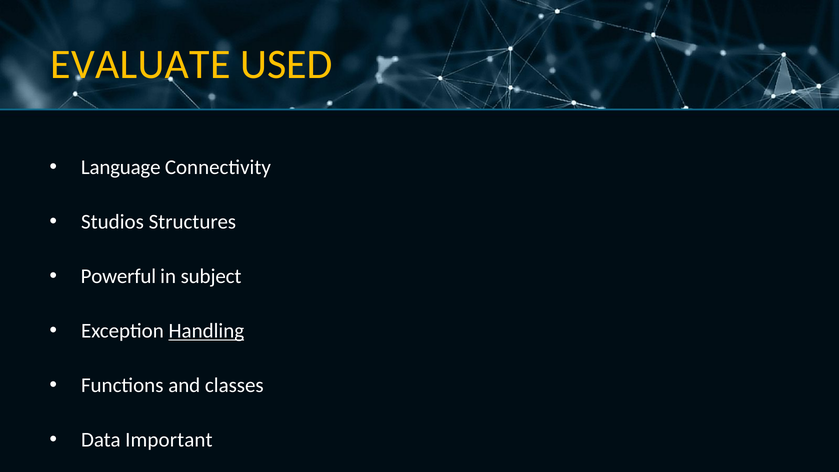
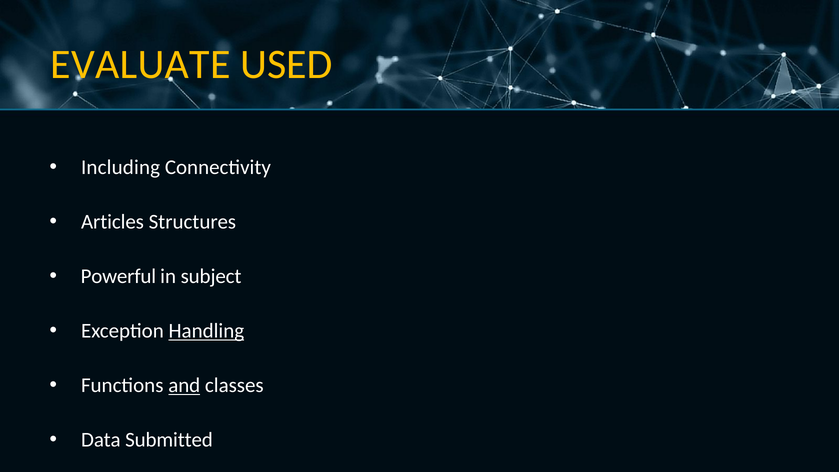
Language: Language -> Including (121, 167)
Studios: Studios -> Articles (113, 222)
and underline: none -> present (184, 385)
Important: Important -> Submitted (169, 440)
